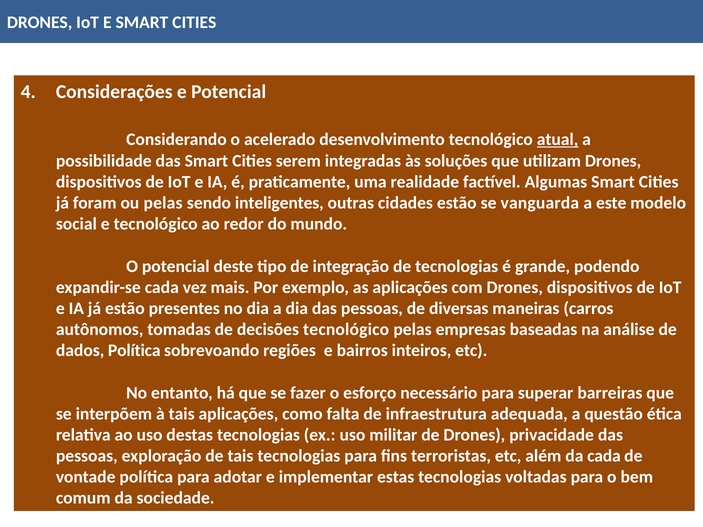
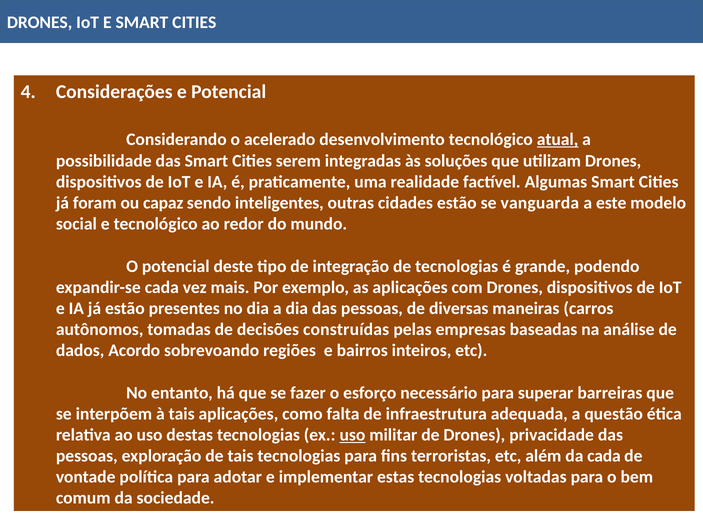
ou pelas: pelas -> capaz (163, 203)
decisões tecnológico: tecnológico -> construídas (346, 330)
dados Política: Política -> Acordo (134, 351)
uso underline: none -> present (352, 435)
